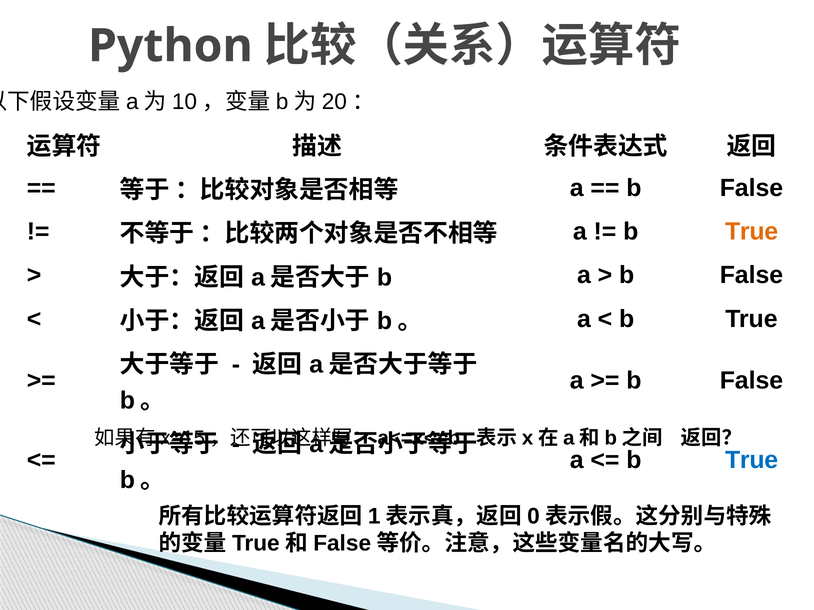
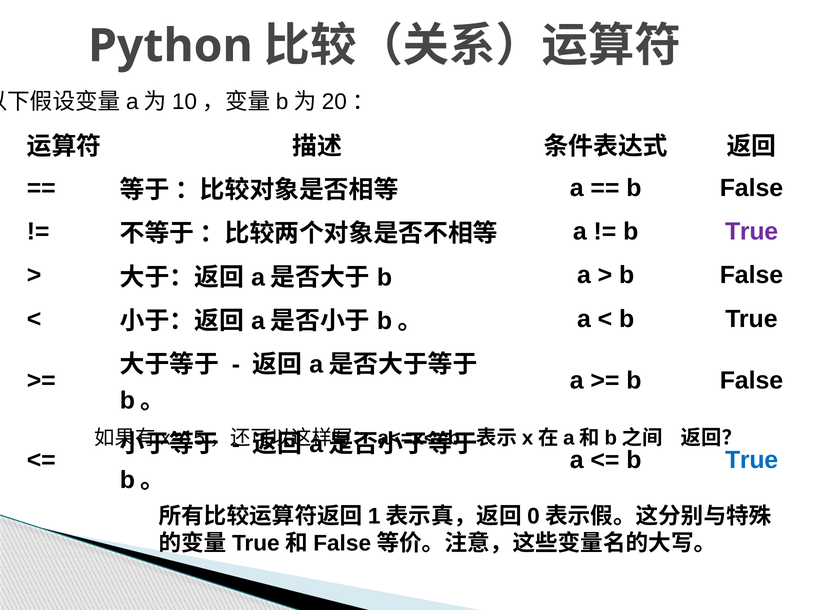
True colour: orange -> purple (752, 232)
